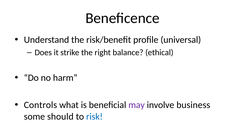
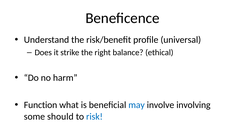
Controls: Controls -> Function (41, 105)
may colour: purple -> blue (137, 105)
business: business -> involving (193, 105)
